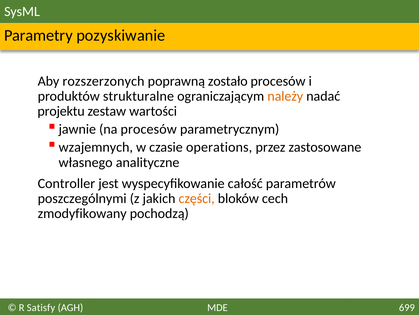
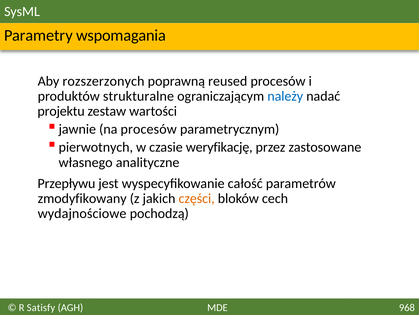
pozyskiwanie: pozyskiwanie -> wspomagania (121, 35)
zostało: zostało -> reused (228, 81)
należy colour: orange -> blue (285, 96)
wzajemnych: wzajemnych -> pierwotnych (96, 147)
operations: operations -> weryfikację (219, 147)
Controller: Controller -> Przepływu (66, 183)
poszczególnymi: poszczególnymi -> zmodyfikowany (82, 198)
zmodyfikowany: zmodyfikowany -> wydajnościowe (82, 213)
699: 699 -> 968 (407, 307)
